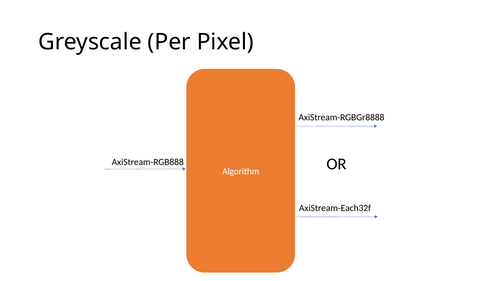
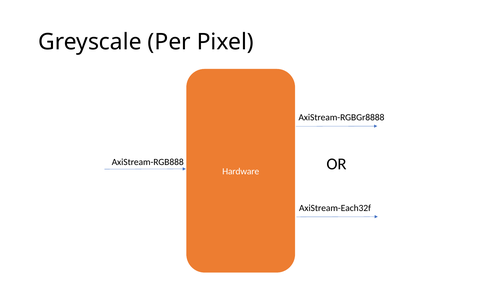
Algorithm: Algorithm -> Hardware (241, 172)
